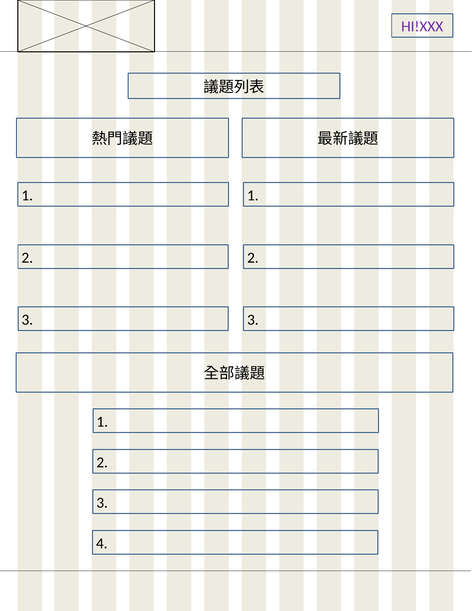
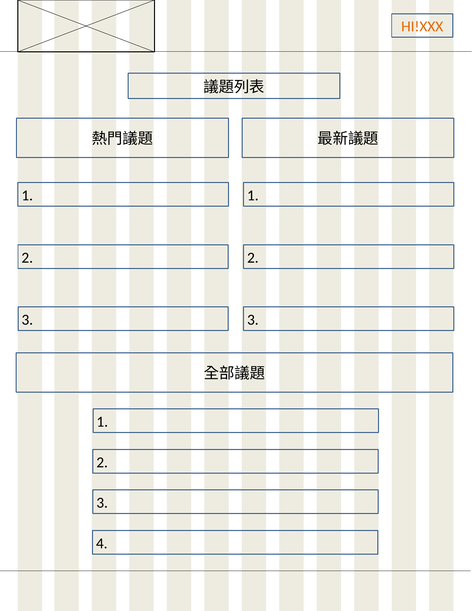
HI!XXX colour: purple -> orange (422, 27)
